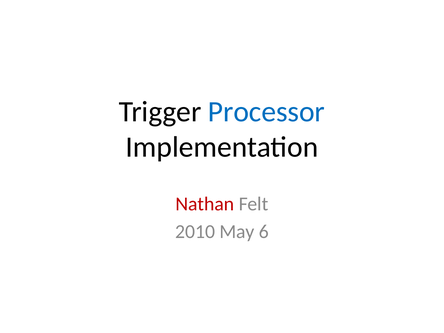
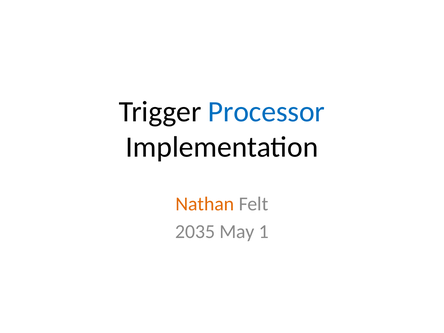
Nathan colour: red -> orange (205, 204)
2010: 2010 -> 2035 (195, 232)
6: 6 -> 1 (264, 232)
